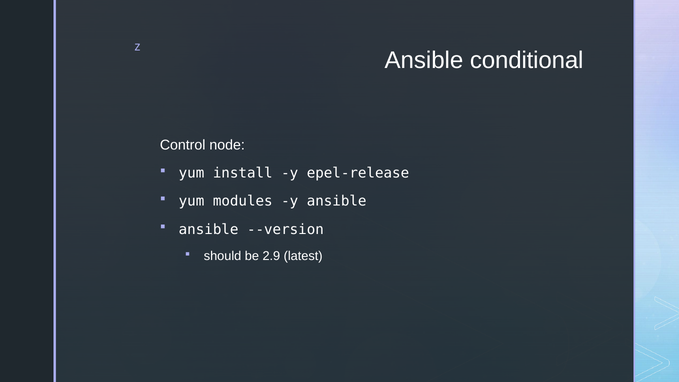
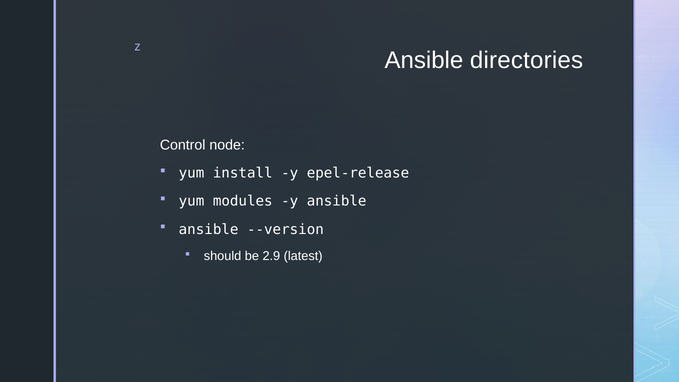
conditional: conditional -> directories (527, 60)
